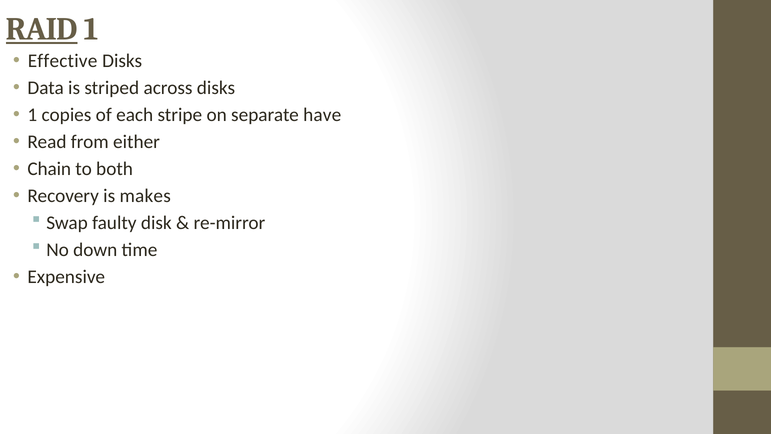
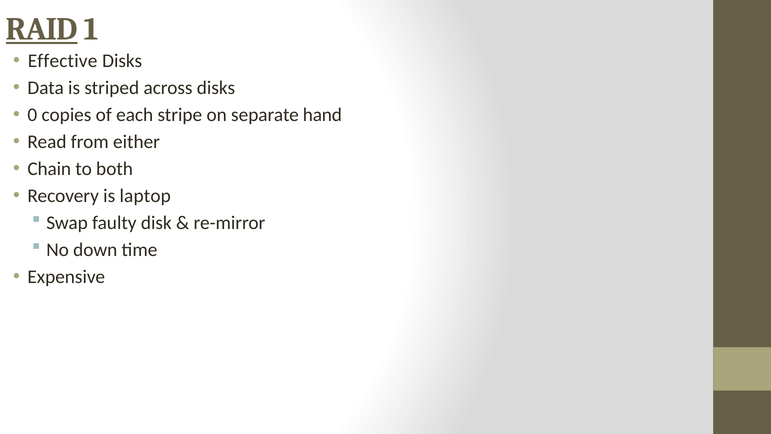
1: 1 -> 0 (32, 115)
have: have -> hand (322, 115)
makes: makes -> laptop (145, 196)
